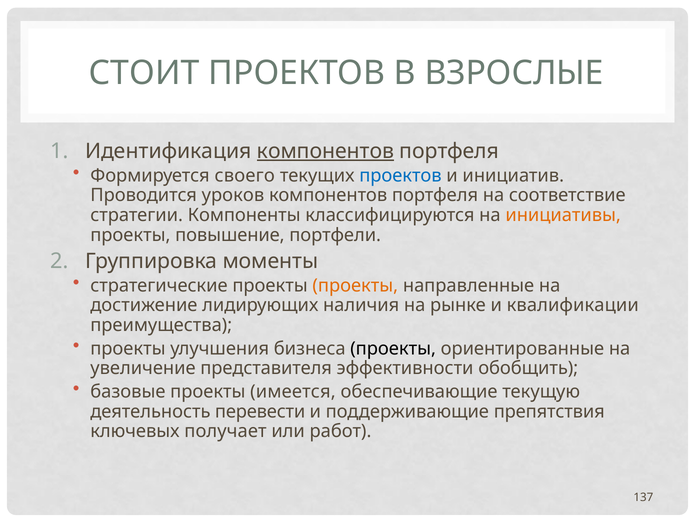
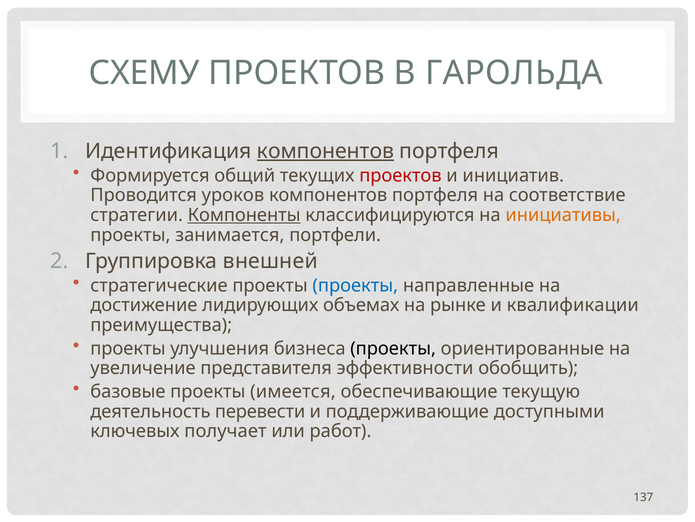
СТОИТ: СТОИТ -> СХЕМУ (144, 73)
ВЗРОСЛЫЕ: ВЗРОСЛЫЕ -> ГАРОЛЬДА (514, 73)
своего: своего -> общий (245, 175)
проектов colour: blue -> red (400, 175)
Компоненты underline: none -> present (244, 215)
повышение: повышение -> занимается (230, 235)
моменты: моменты -> внешней (270, 261)
проекты colour: orange -> blue (355, 285)
наличия: наличия -> объемах (361, 305)
препятствия: препятствия -> доступными (549, 411)
